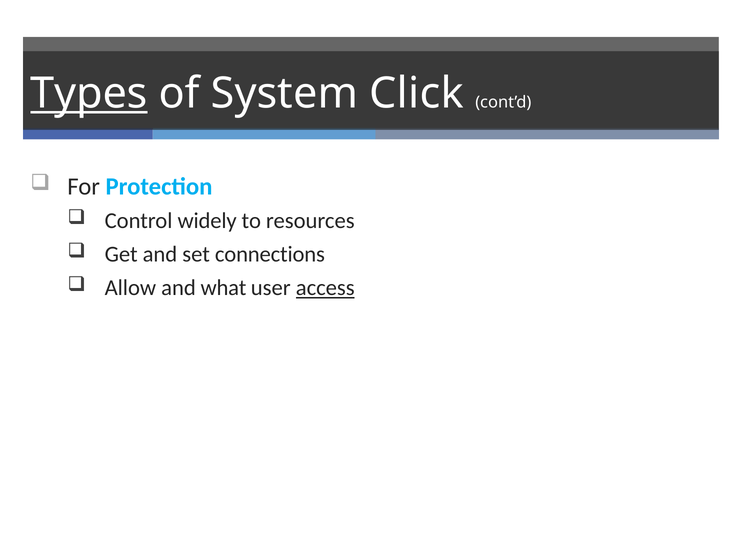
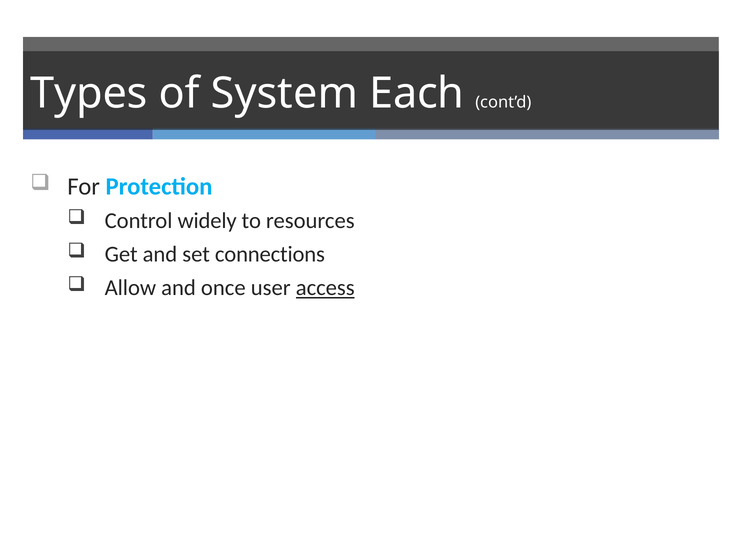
Types underline: present -> none (89, 93)
Click: Click -> Each (417, 93)
what: what -> once (223, 288)
